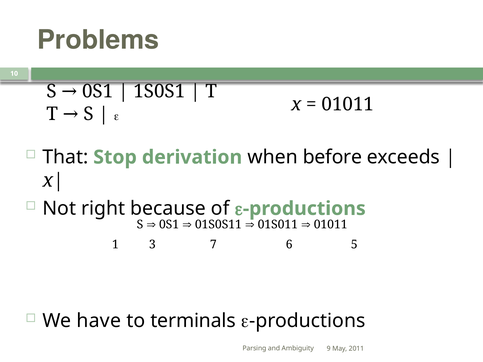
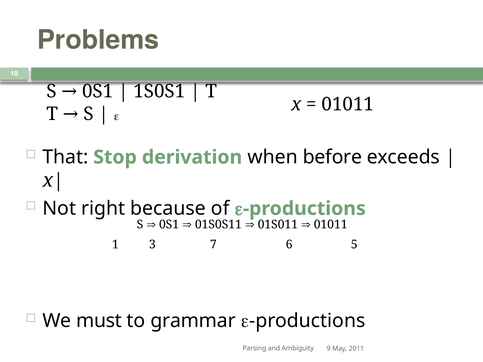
have: have -> must (99, 321)
terminals: terminals -> grammar (193, 321)
